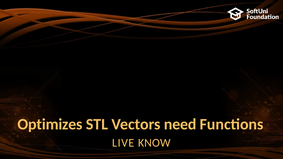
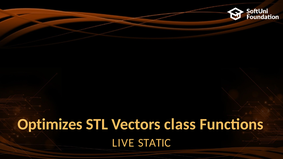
need: need -> class (180, 125)
KNOW: KNOW -> STATIC (154, 143)
